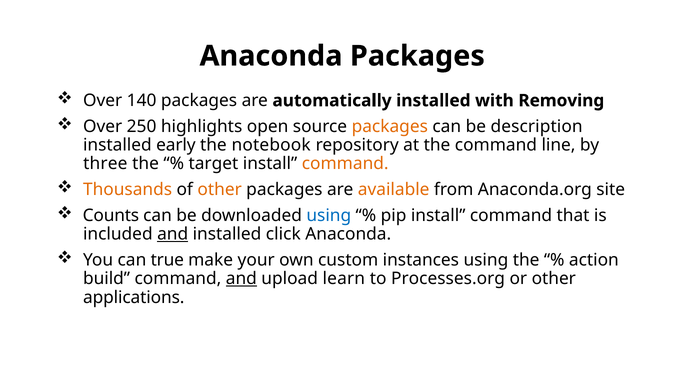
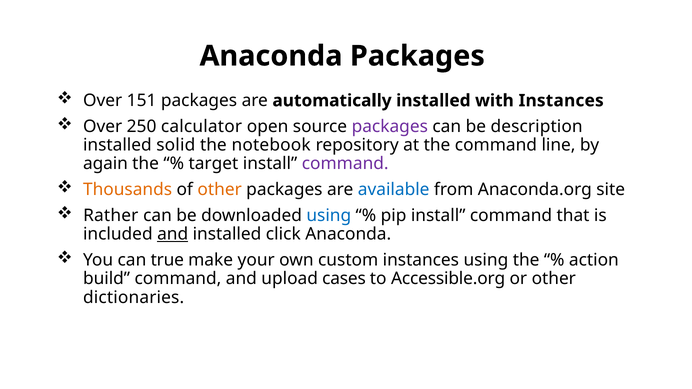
140: 140 -> 151 (142, 101)
with Removing: Removing -> Instances (561, 101)
highlights: highlights -> calculator (202, 127)
packages colour: orange -> purple (390, 127)
early: early -> solid (176, 145)
three: three -> again (105, 164)
command colour: orange -> purple (345, 164)
available colour: orange -> blue (394, 190)
Counts: Counts -> Rather (111, 216)
and underline: present -> none (241, 279)
learn: learn -> cases (344, 279)
Processes.org: Processes.org -> Accessible.org (448, 279)
applications: applications -> dictionaries (134, 298)
